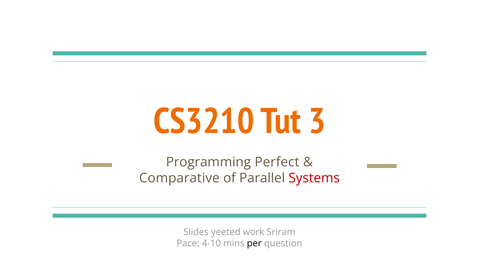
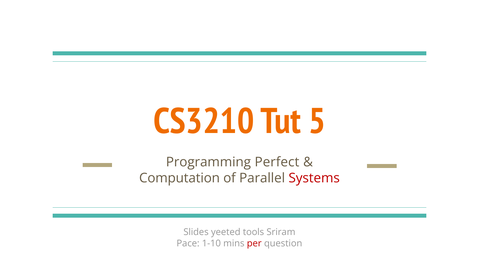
3: 3 -> 5 (317, 121)
Comparative: Comparative -> Computation (179, 179)
work: work -> tools (253, 233)
4-10: 4-10 -> 1-10 (211, 244)
per colour: black -> red (254, 244)
